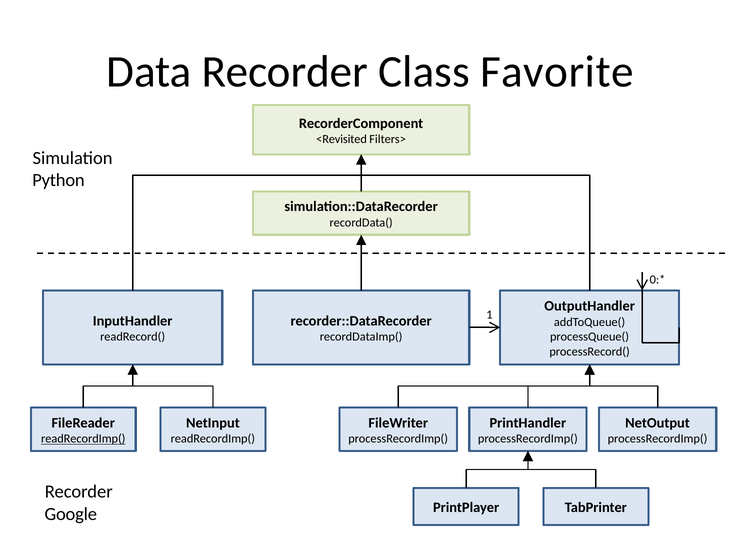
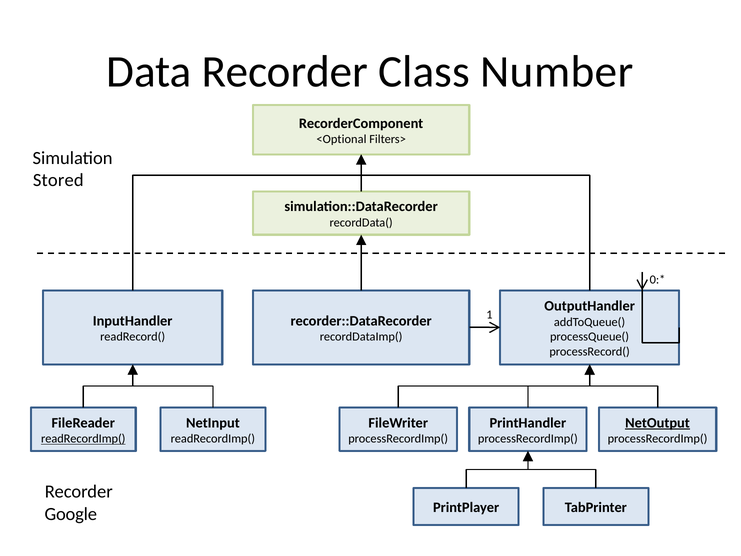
Favorite: Favorite -> Number (557, 72)
<Revisited: <Revisited -> <Optional (341, 139)
Python: Python -> Stored (58, 180)
NetOutput underline: none -> present (658, 423)
